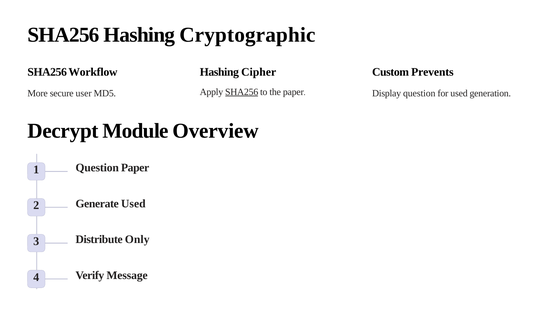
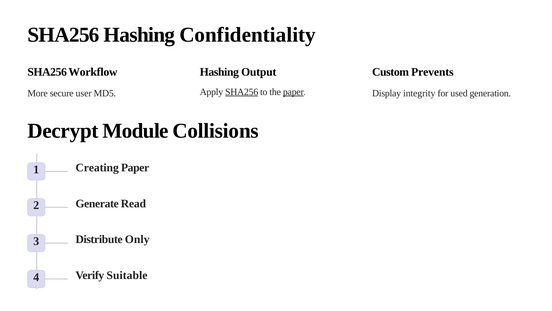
Cryptographic: Cryptographic -> Confidentiality (248, 35)
Cipher: Cipher -> Output (259, 72)
paper underline: none -> present (293, 92)
Display question: question -> integrity (419, 93)
Overview: Overview -> Collisions (216, 131)
1 Question: Question -> Creating (97, 168)
Generate Used: Used -> Read (133, 203)
Message: Message -> Suitable (127, 275)
